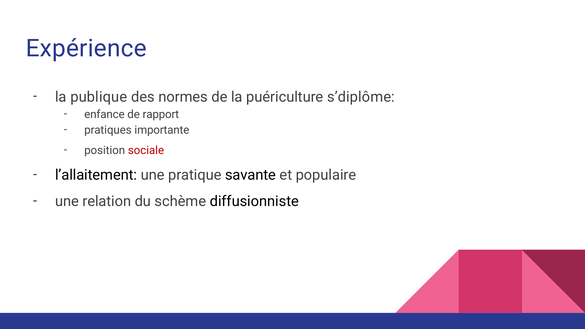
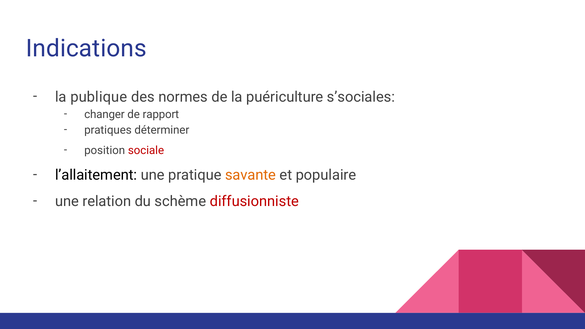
Expérience: Expérience -> Indications (86, 48)
s’diplôme: s’diplôme -> s’sociales (361, 97)
enfance: enfance -> changer (104, 114)
importante: importante -> déterminer (162, 130)
savante colour: black -> orange (251, 175)
diffusionniste colour: black -> red (254, 201)
